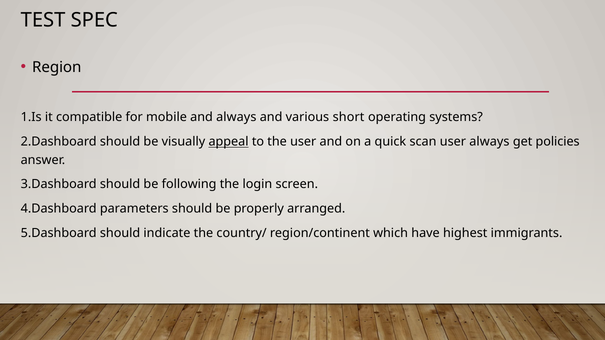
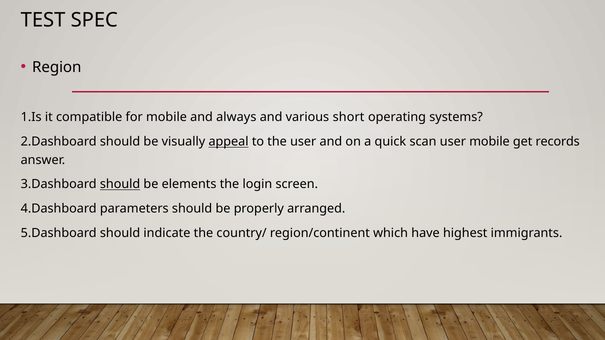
user always: always -> mobile (489, 142)
policies: policies -> records (558, 142)
should underline: none -> present (120, 184)
following: following -> elements (189, 184)
